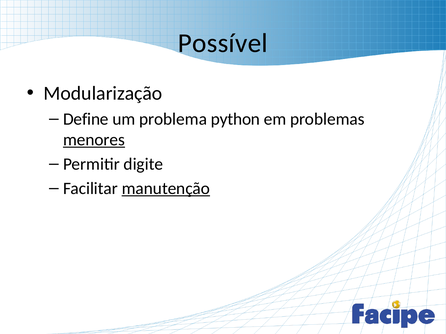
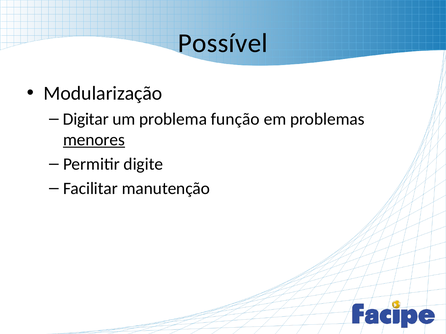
Define: Define -> Digitar (86, 119)
python: python -> função (235, 119)
manutenção underline: present -> none (166, 189)
